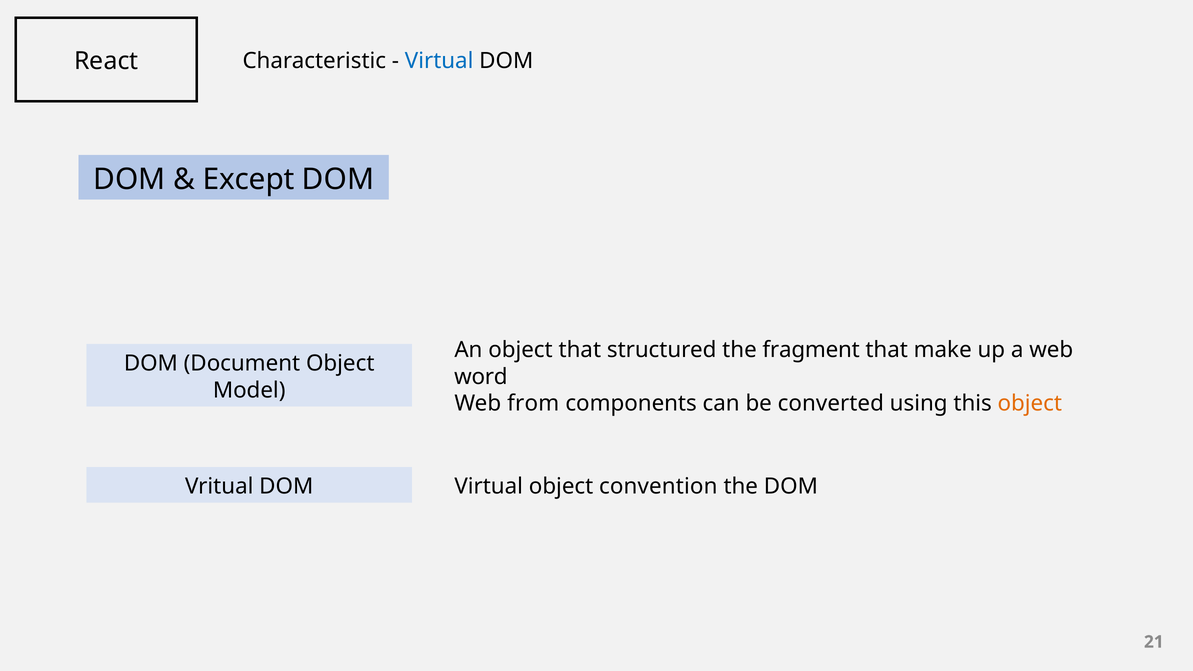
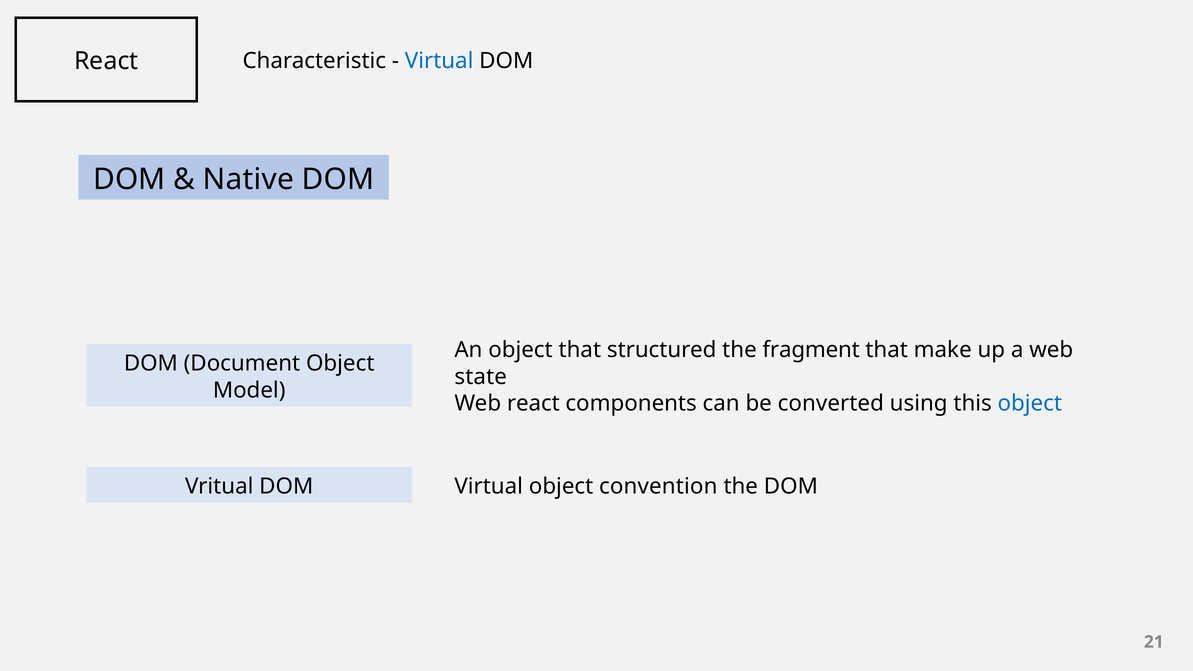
Except: Except -> Native (248, 179)
word: word -> state (481, 377)
Web from: from -> react (533, 403)
object colour: orange -> blue (1030, 403)
